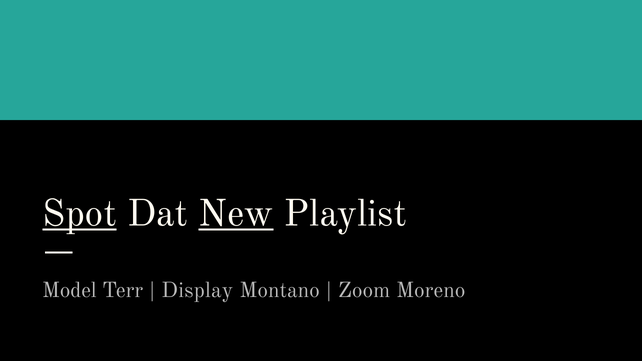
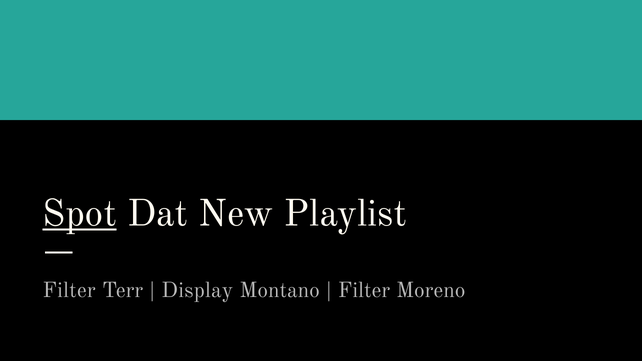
New underline: present -> none (236, 214)
Model: Model -> Filter (69, 290)
Zoom: Zoom -> Filter (364, 290)
